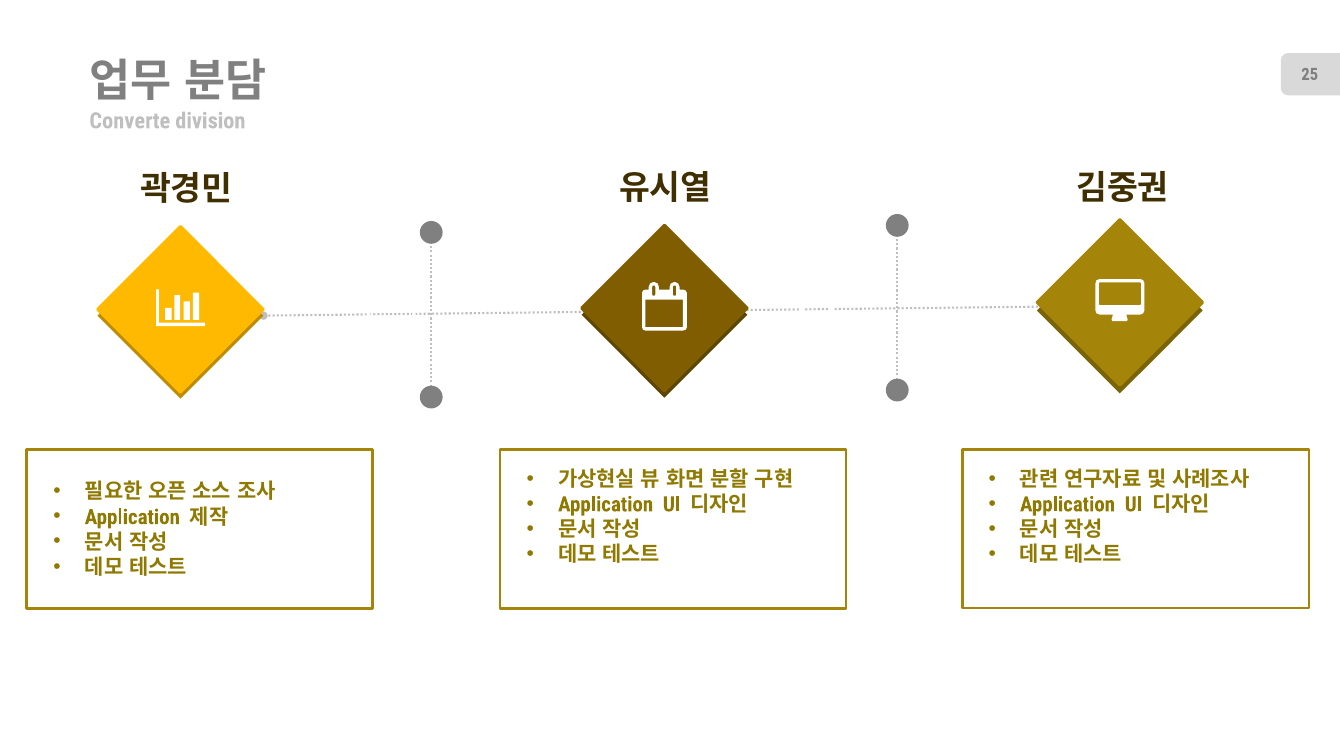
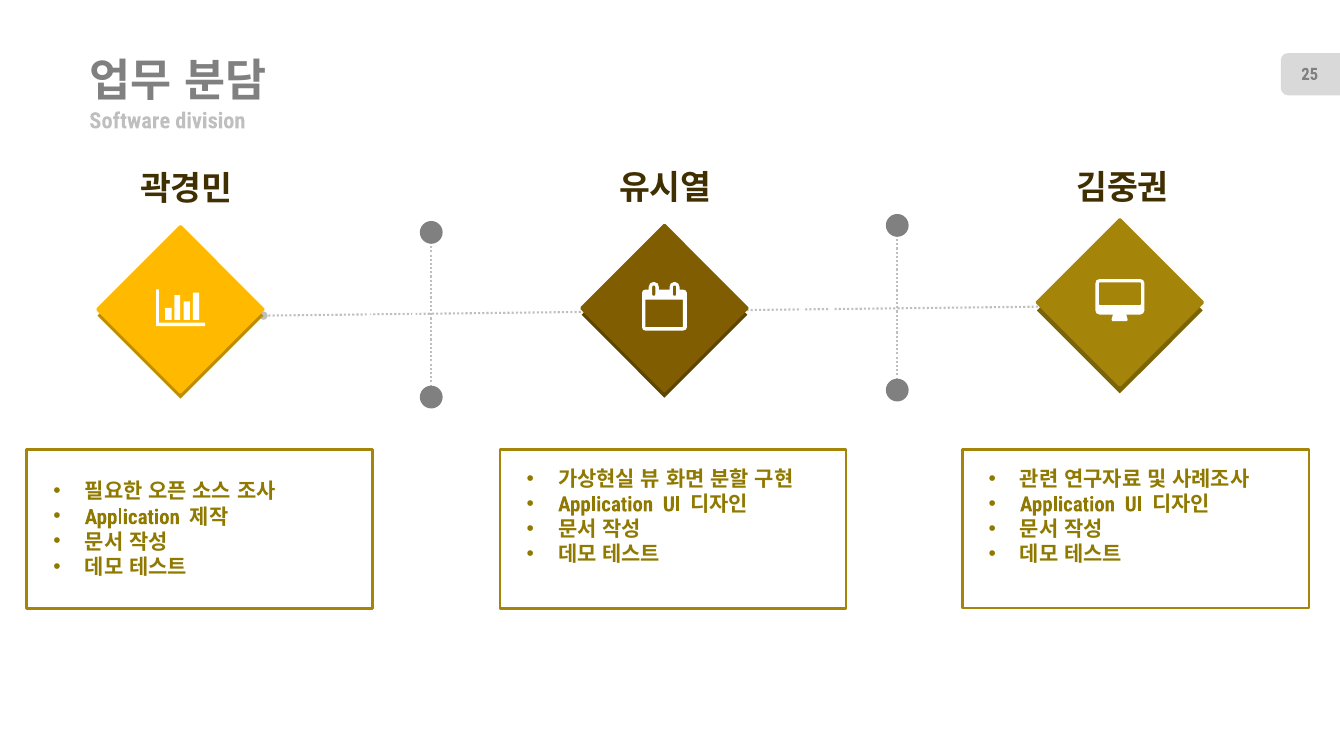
Converte: Converte -> Software (130, 121)
